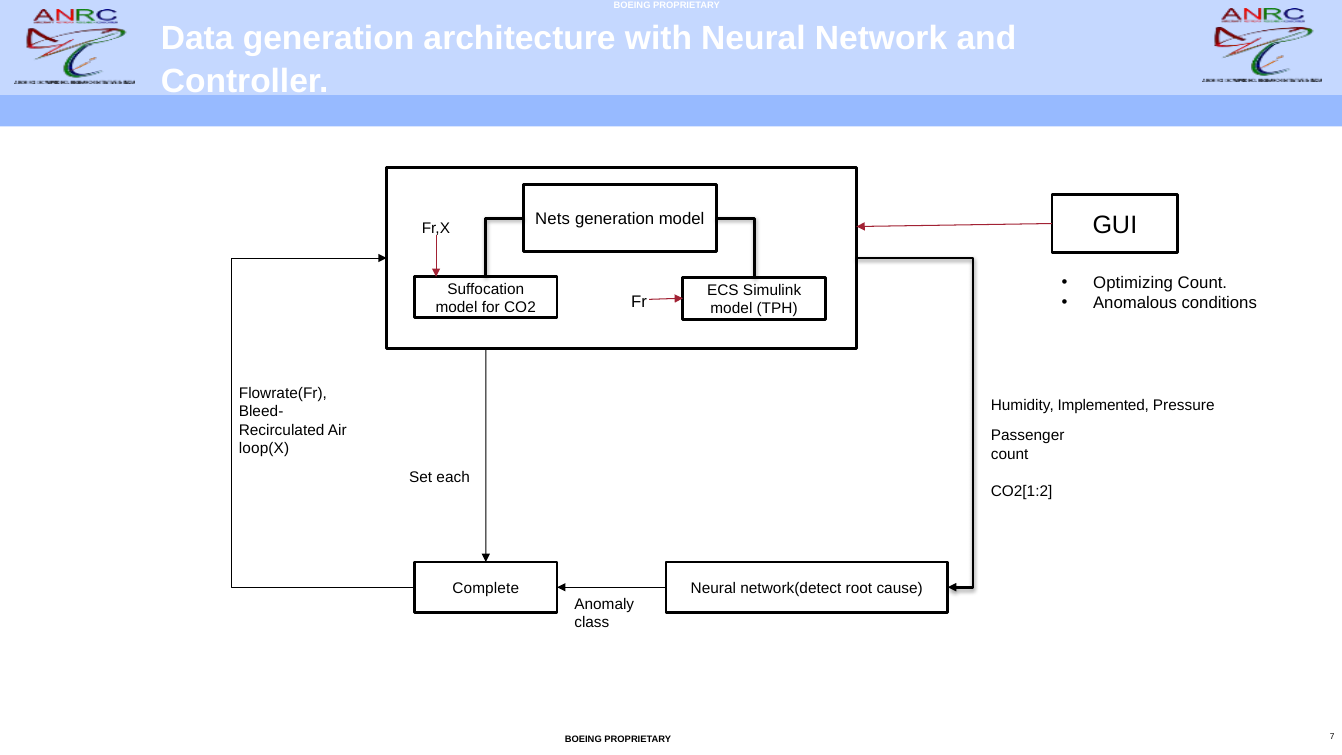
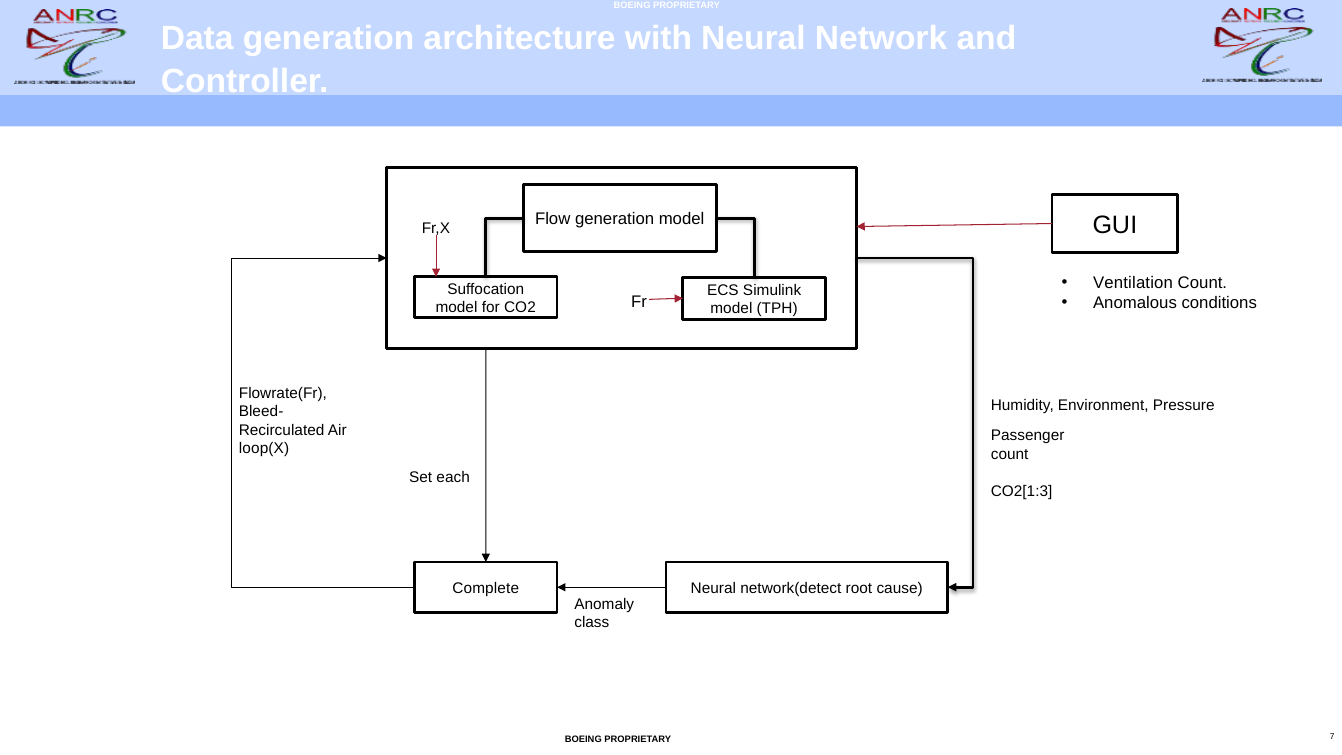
Nets: Nets -> Flow (553, 219)
Optimizing: Optimizing -> Ventilation (1133, 283)
Implemented: Implemented -> Environment (1103, 406)
CO2[1:2: CO2[1:2 -> CO2[1:3 (1022, 491)
